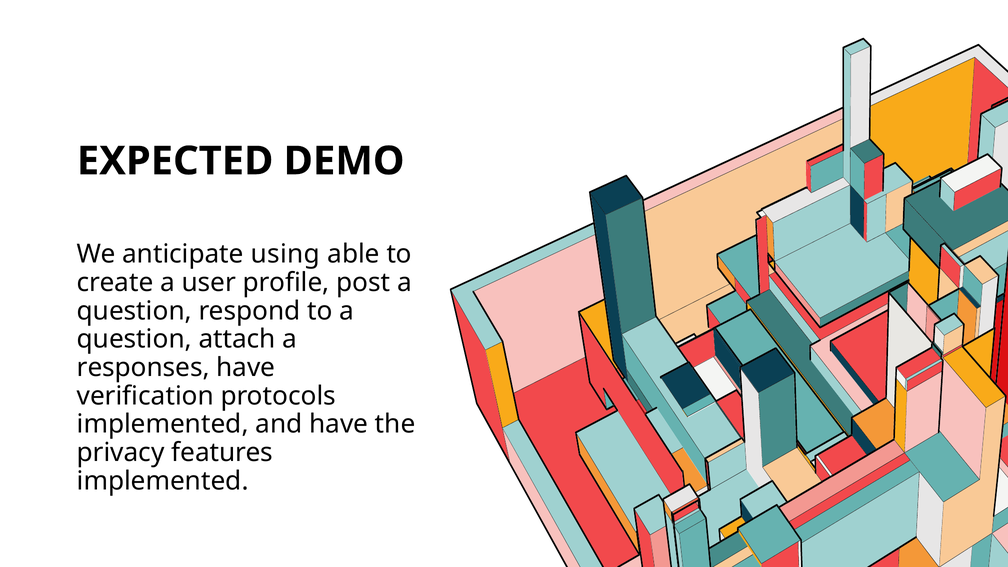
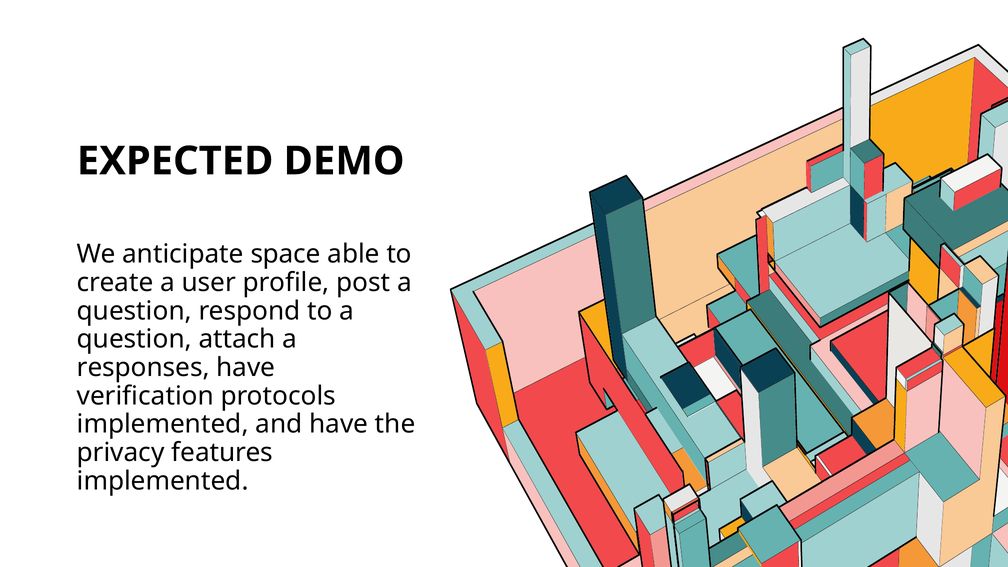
using: using -> space (286, 254)
